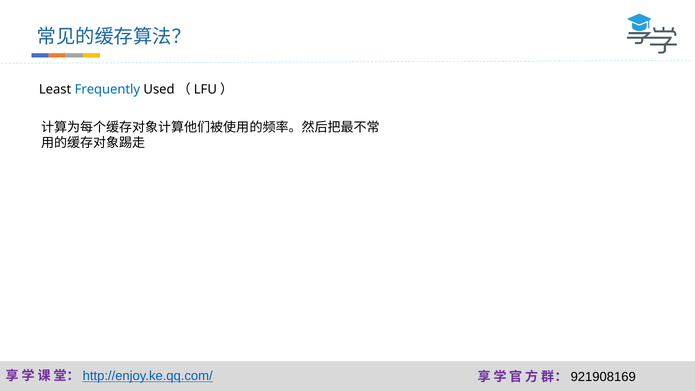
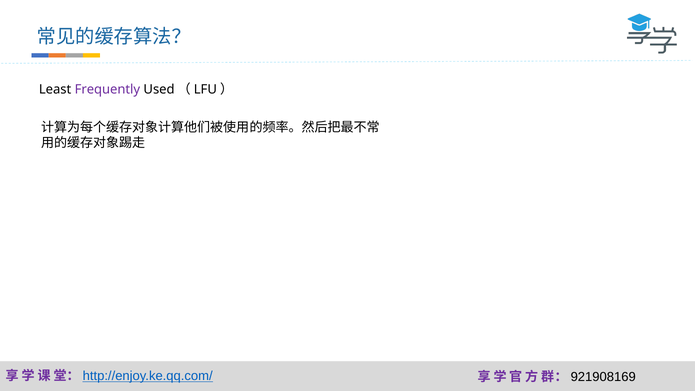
Frequently colour: blue -> purple (107, 89)
